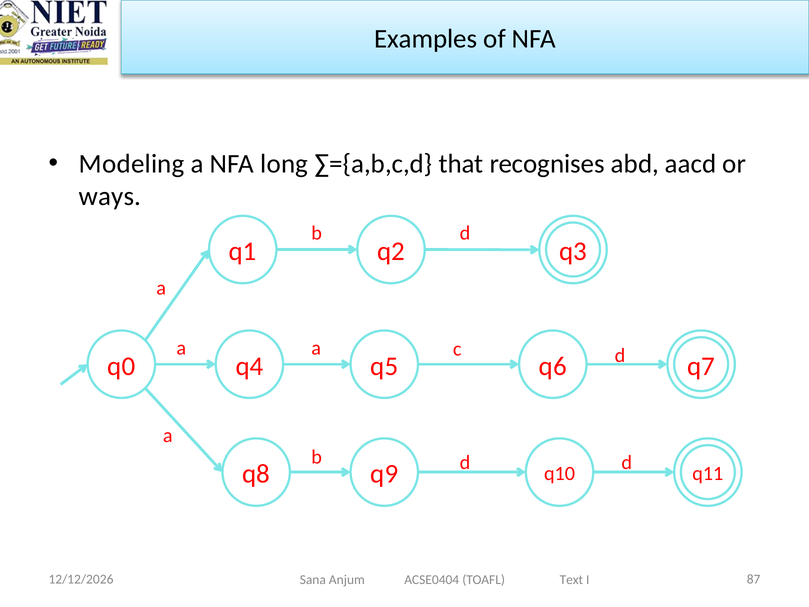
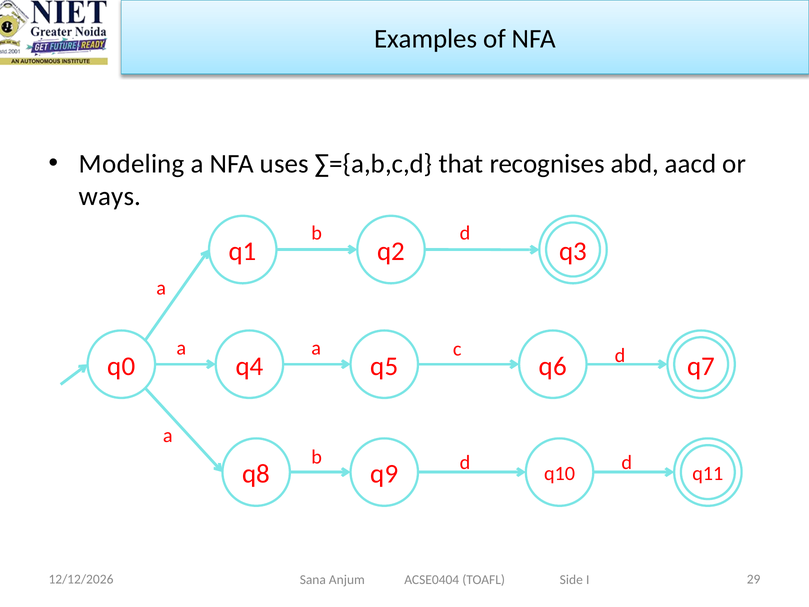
long: long -> uses (284, 164)
87: 87 -> 29 (754, 579)
Text: Text -> Side (571, 579)
